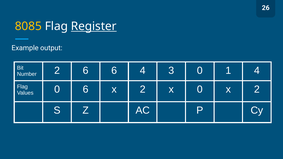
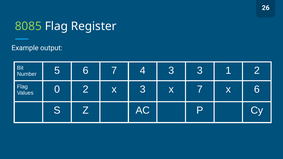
8085 colour: yellow -> light green (28, 26)
Register underline: present -> none (94, 26)
Number 2: 2 -> 5 (57, 71)
6 6: 6 -> 7 (114, 71)
3 0: 0 -> 3 (200, 71)
1 4: 4 -> 2 (257, 71)
0 6: 6 -> 2 (86, 89)
2: 2 -> 3 (143, 89)
x 0: 0 -> 7 (200, 89)
2: 2 -> 6 (257, 89)
